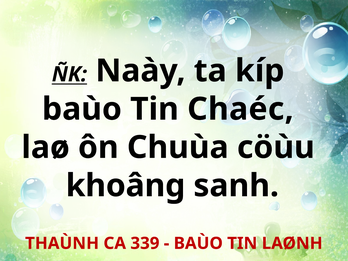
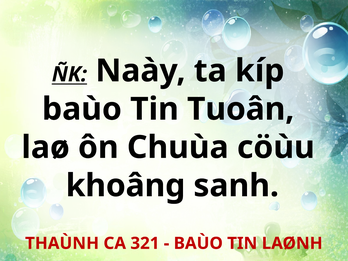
Chaéc: Chaéc -> Tuoân (241, 109)
339: 339 -> 321 (145, 243)
